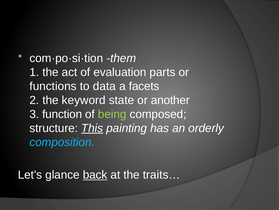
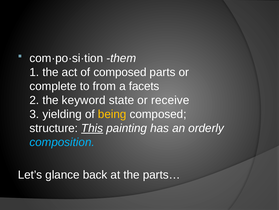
of evaluation: evaluation -> composed (120, 72)
functions: functions -> complete (53, 86)
data: data -> from (104, 86)
another: another -> receive (170, 100)
function: function -> yielding (62, 114)
being colour: light green -> yellow (112, 114)
back underline: present -> none (95, 174)
traits…: traits… -> parts… (162, 174)
